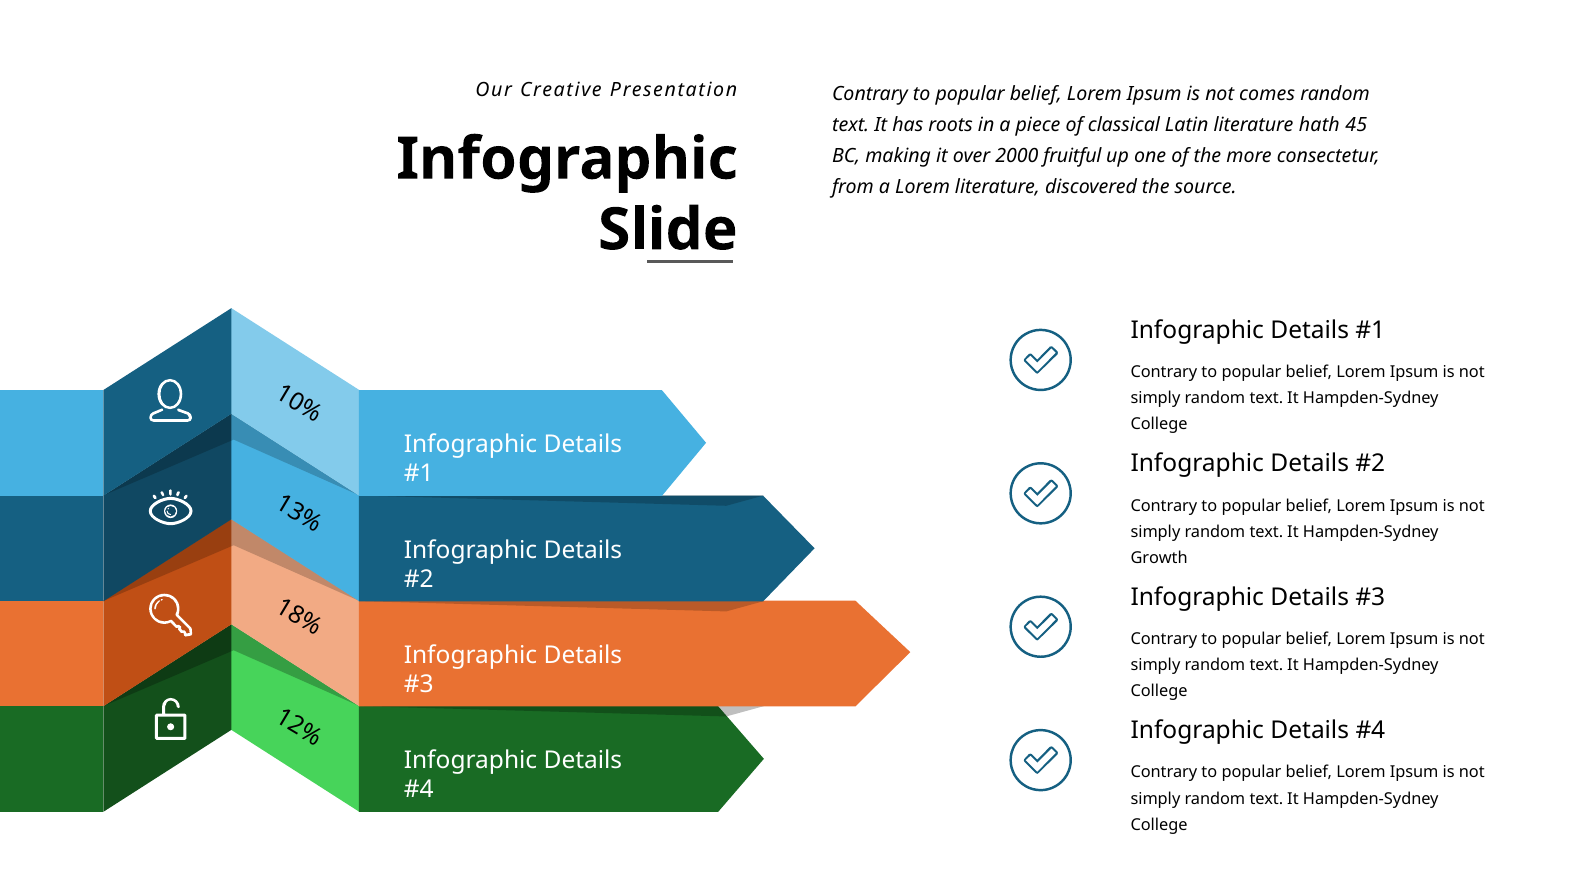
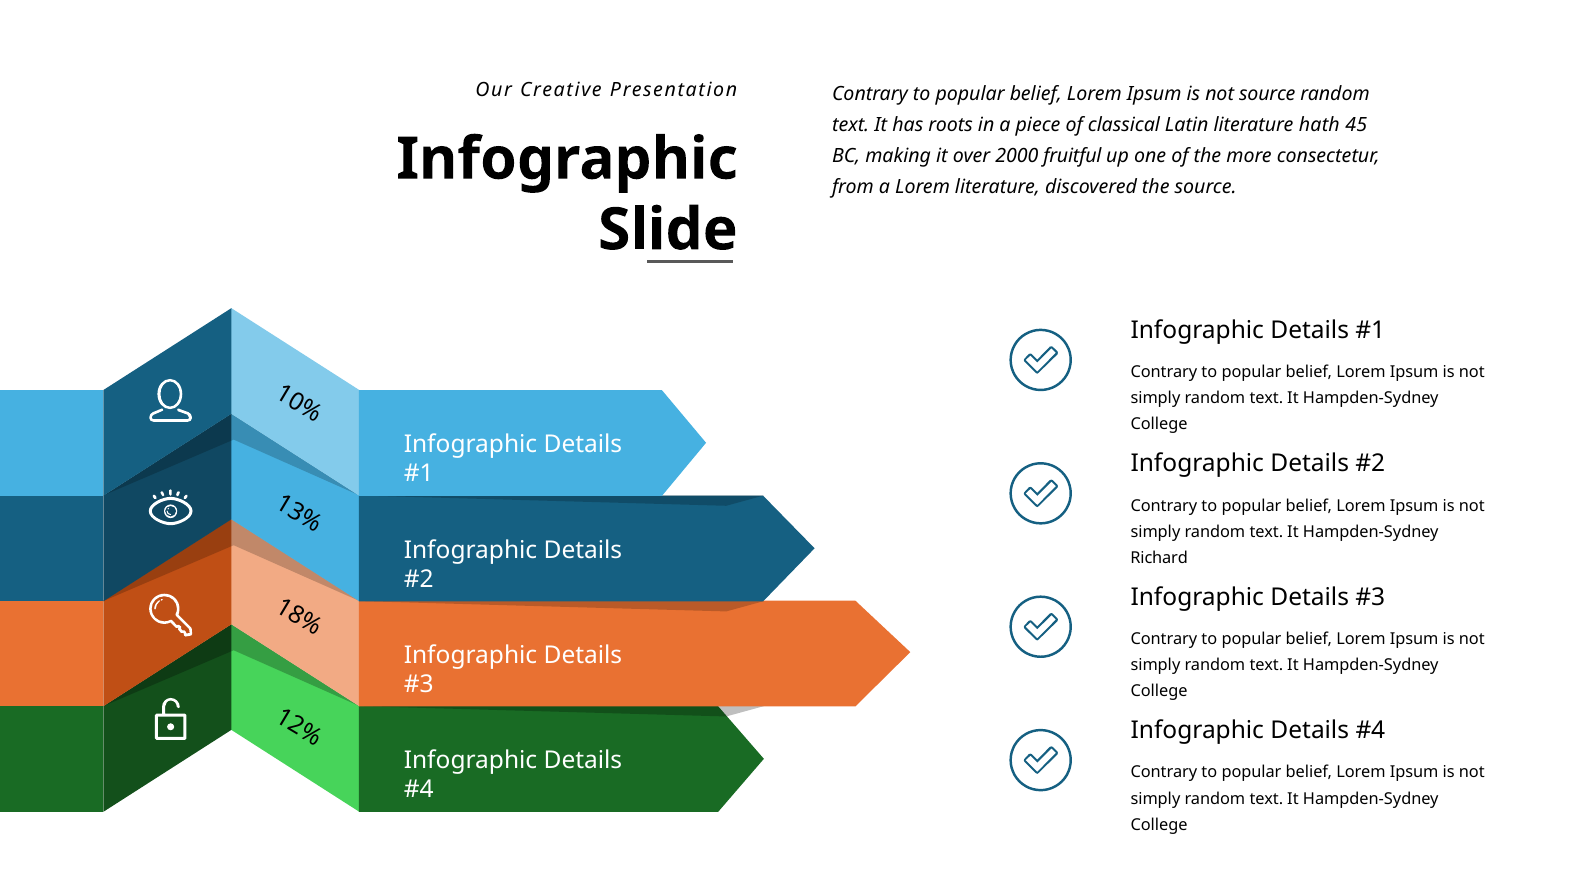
not comes: comes -> source (1267, 94)
Growth: Growth -> Richard (1159, 558)
